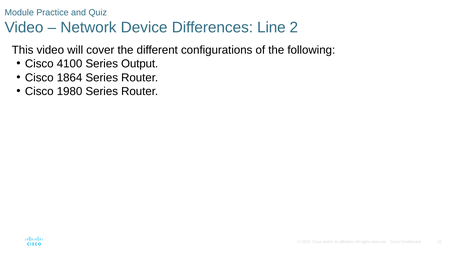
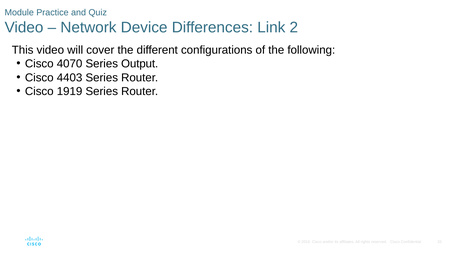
Line: Line -> Link (271, 28)
4100: 4100 -> 4070 (70, 64)
1864: 1864 -> 4403 (70, 78)
1980: 1980 -> 1919 (70, 91)
